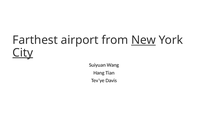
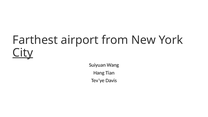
New underline: present -> none (144, 40)
